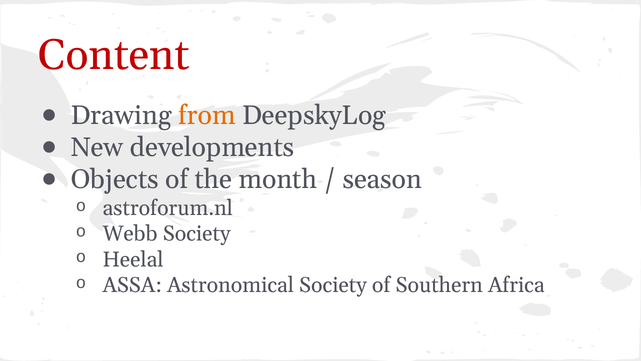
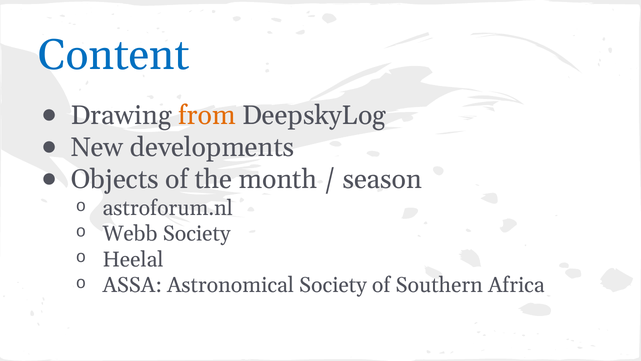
Content colour: red -> blue (114, 55)
